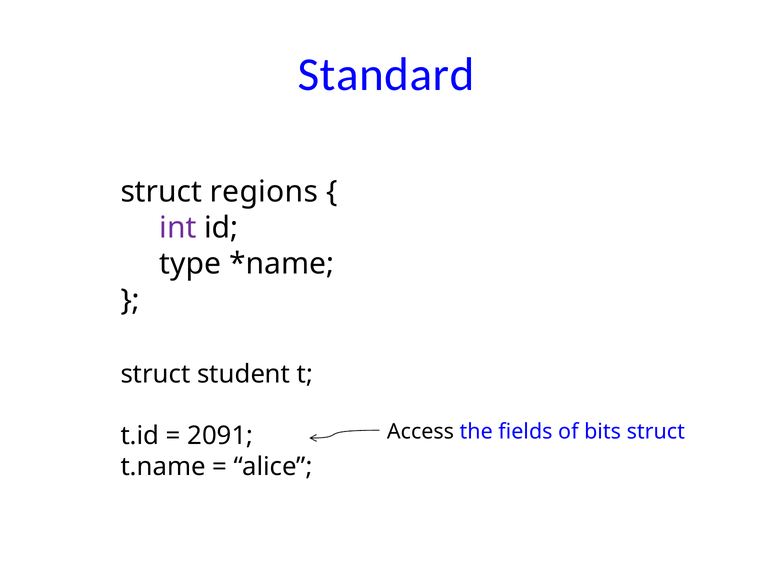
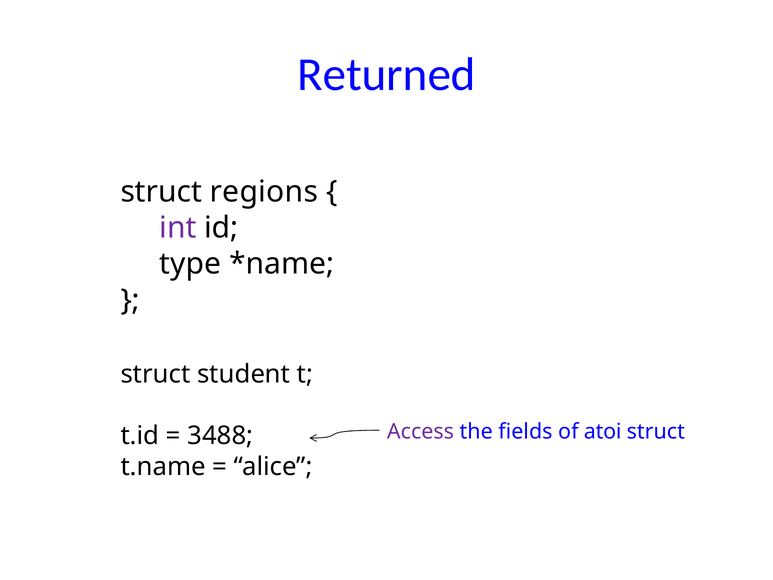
Standard: Standard -> Returned (386, 75)
Access colour: black -> purple (420, 432)
bits: bits -> atoi (603, 432)
2091: 2091 -> 3488 (220, 436)
